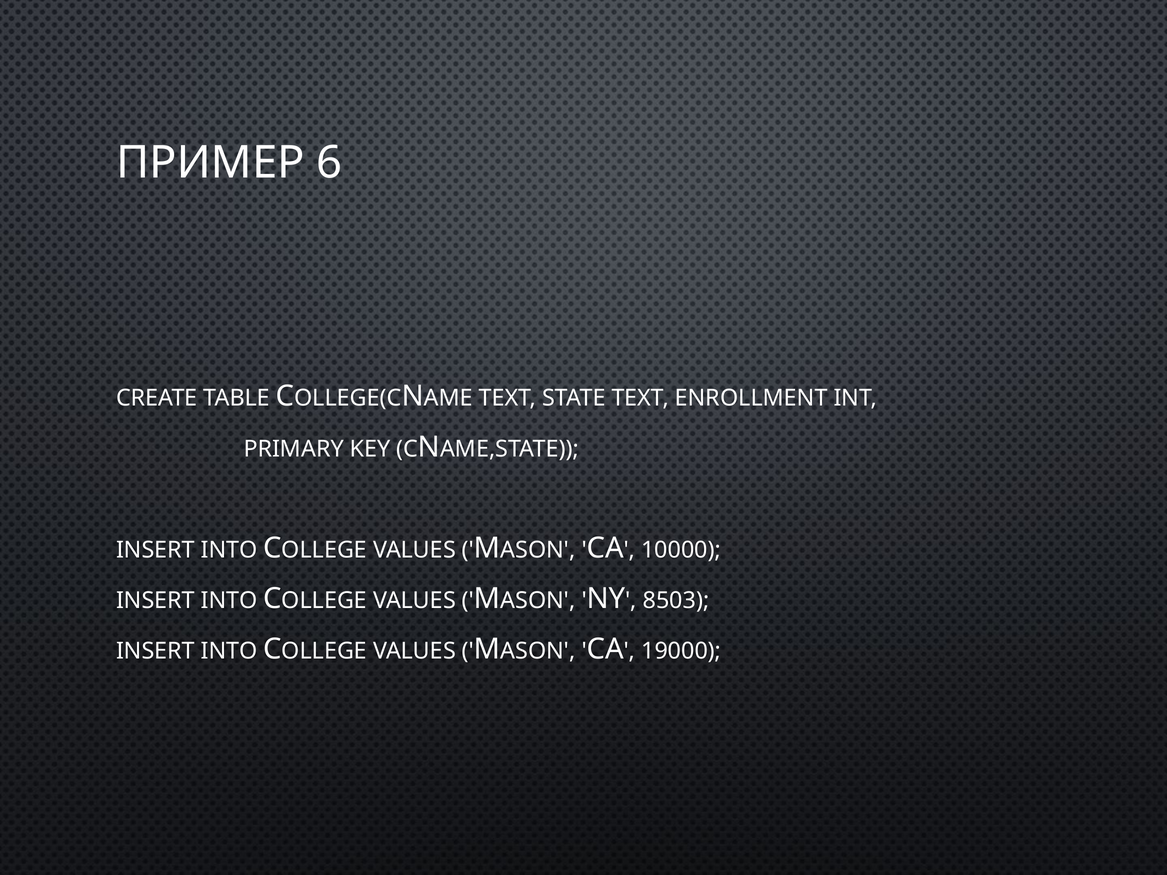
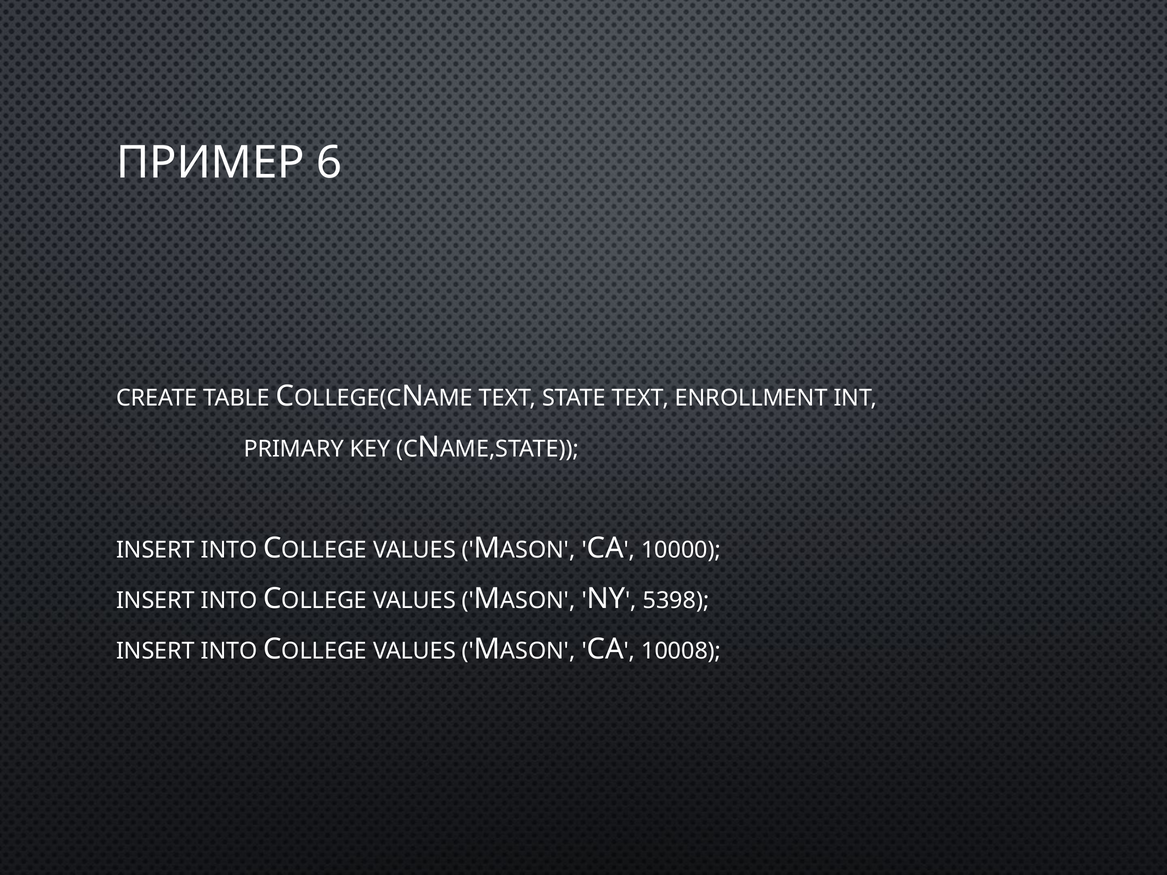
8503: 8503 -> 5398 (676, 601)
19000: 19000 -> 10008 (681, 651)
